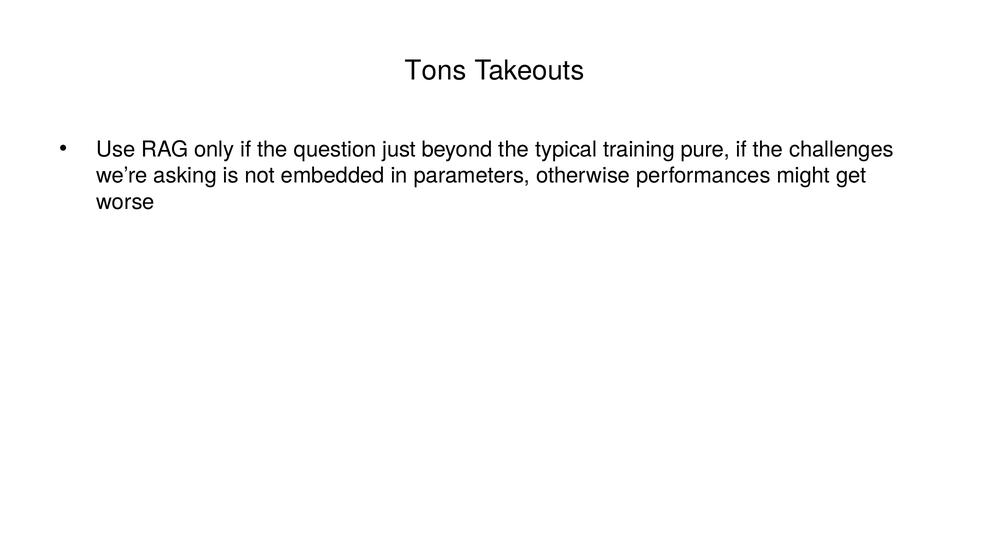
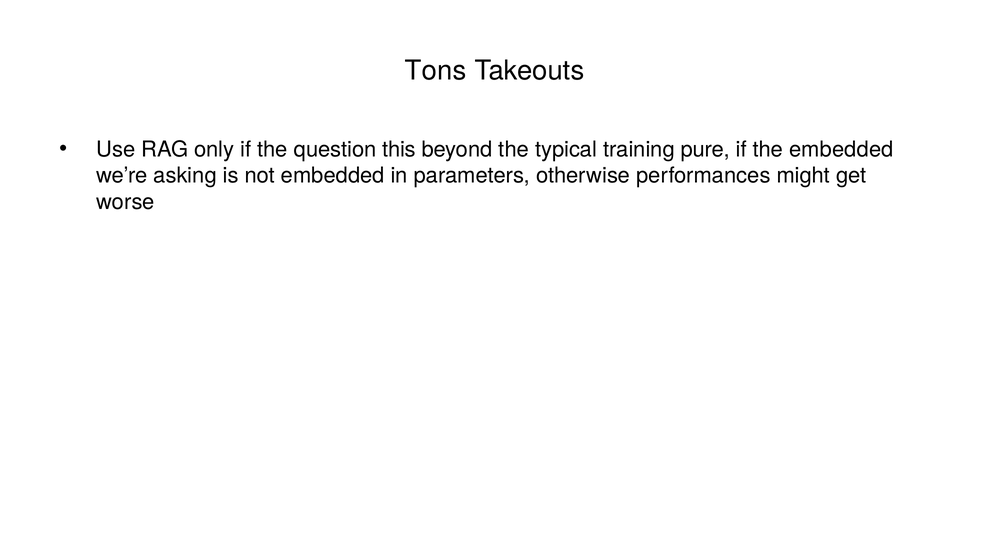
just: just -> this (399, 149)
the challenges: challenges -> embedded (841, 149)
